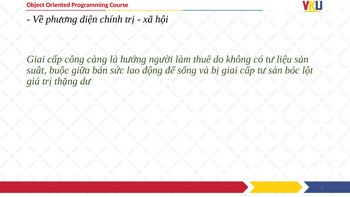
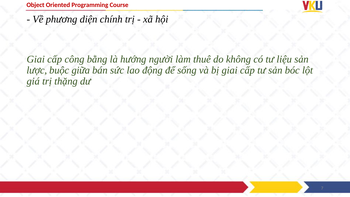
càng: càng -> bằng (97, 59)
suât: suât -> lược (37, 70)
